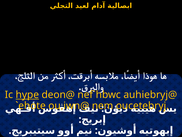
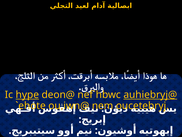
auhiebryj@ underline: none -> present (150, 94)
